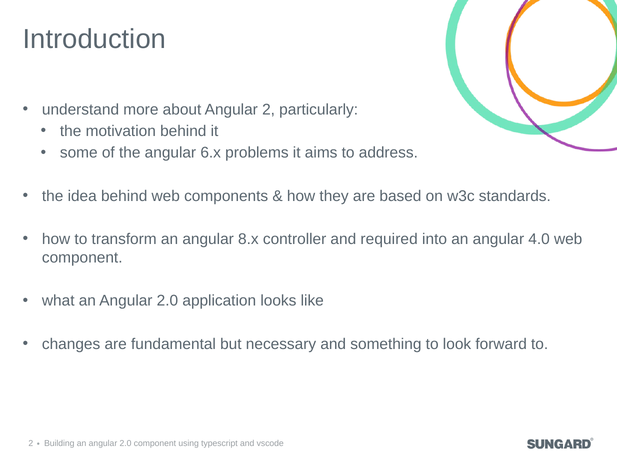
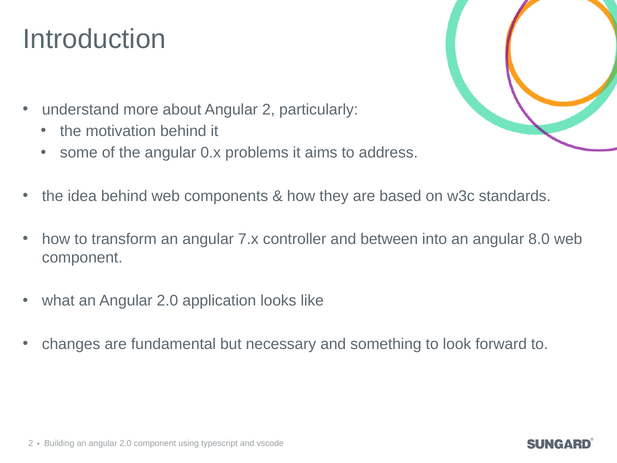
6.x: 6.x -> 0.x (211, 153)
8.x: 8.x -> 7.x (248, 239)
required: required -> between (389, 239)
4.0: 4.0 -> 8.0 (539, 239)
